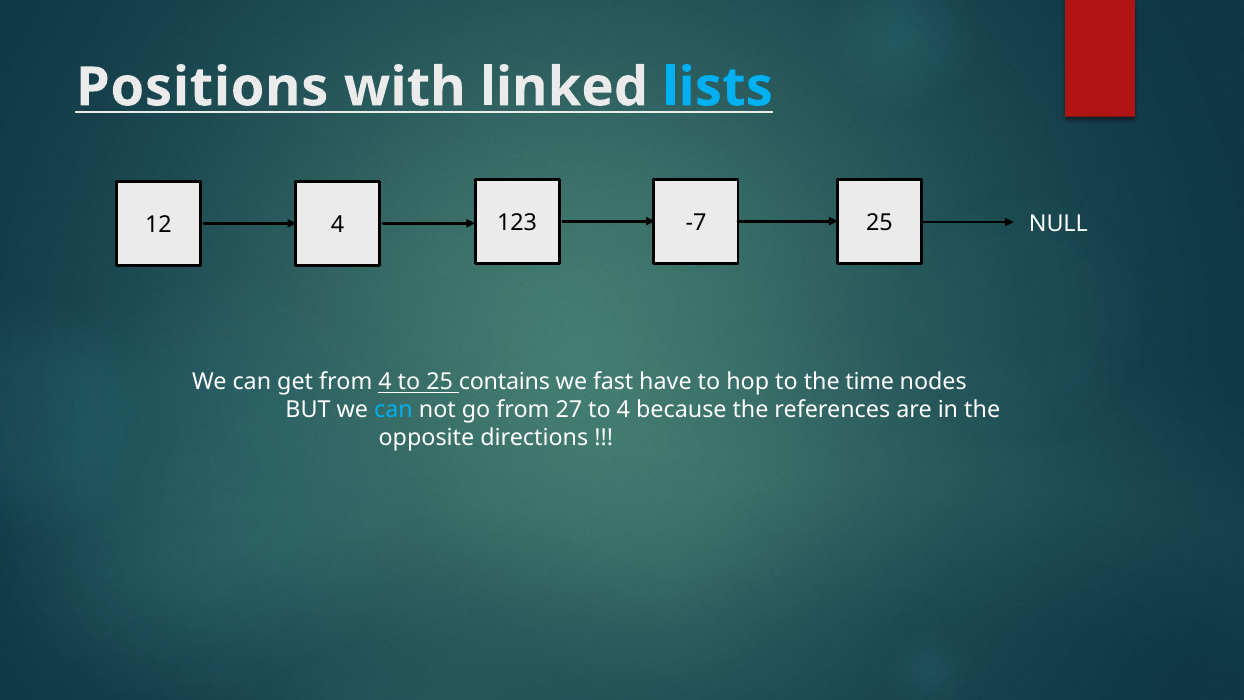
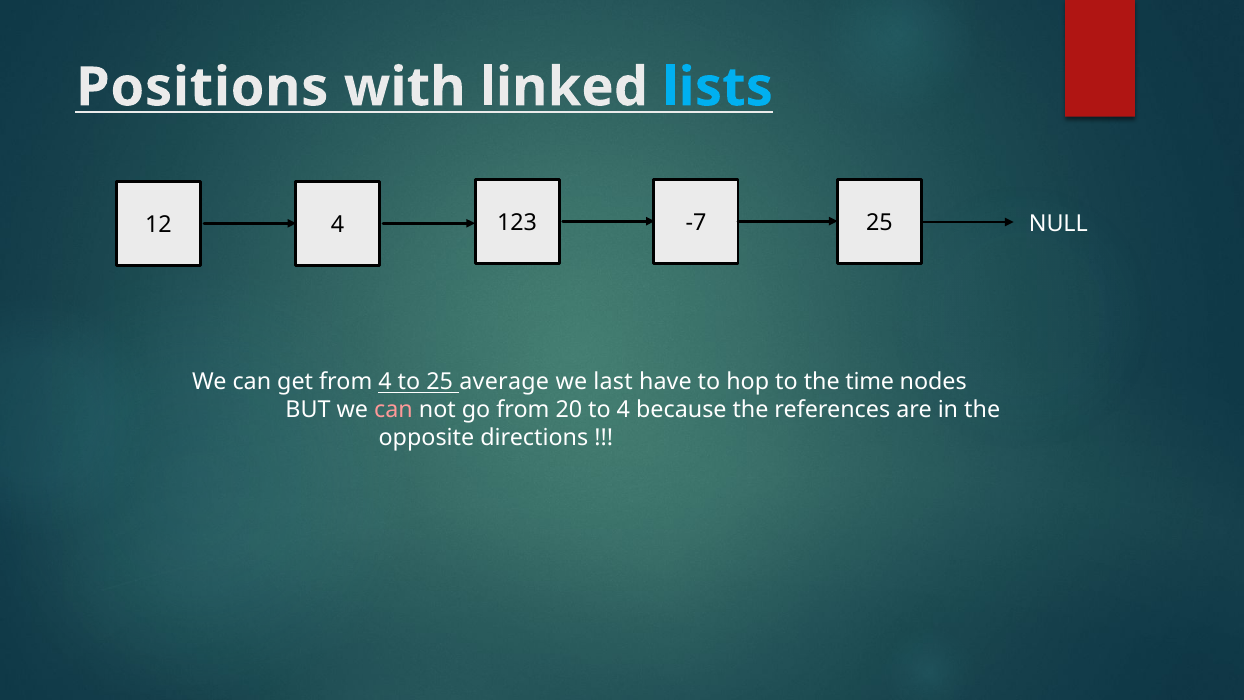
contains: contains -> average (504, 382)
fast: fast -> last (613, 382)
can colour: light blue -> pink (394, 410)
27: 27 -> 20 (569, 410)
